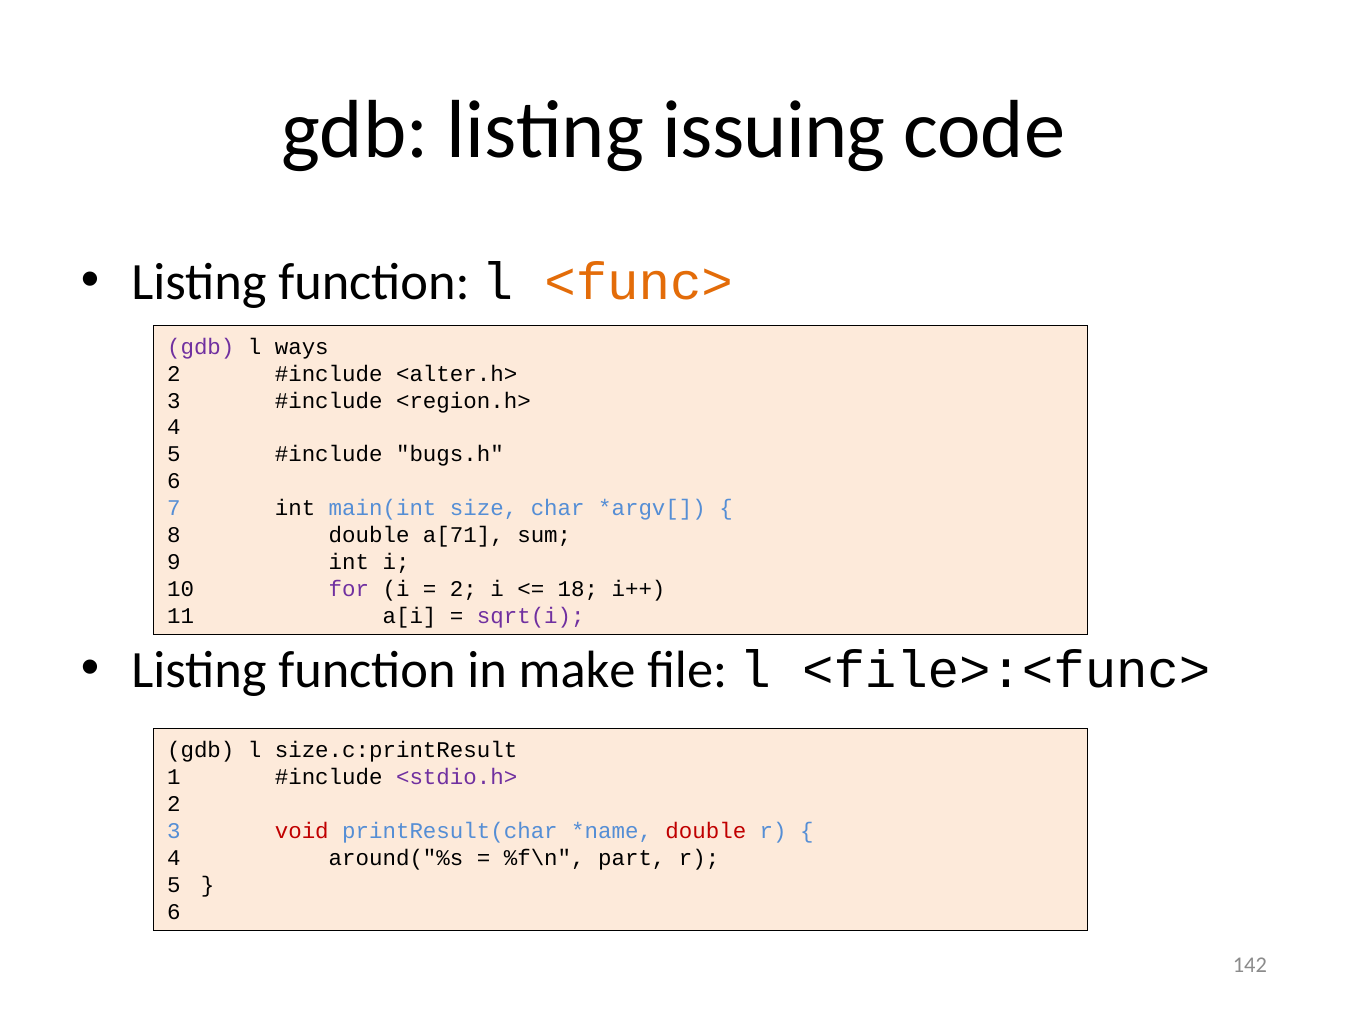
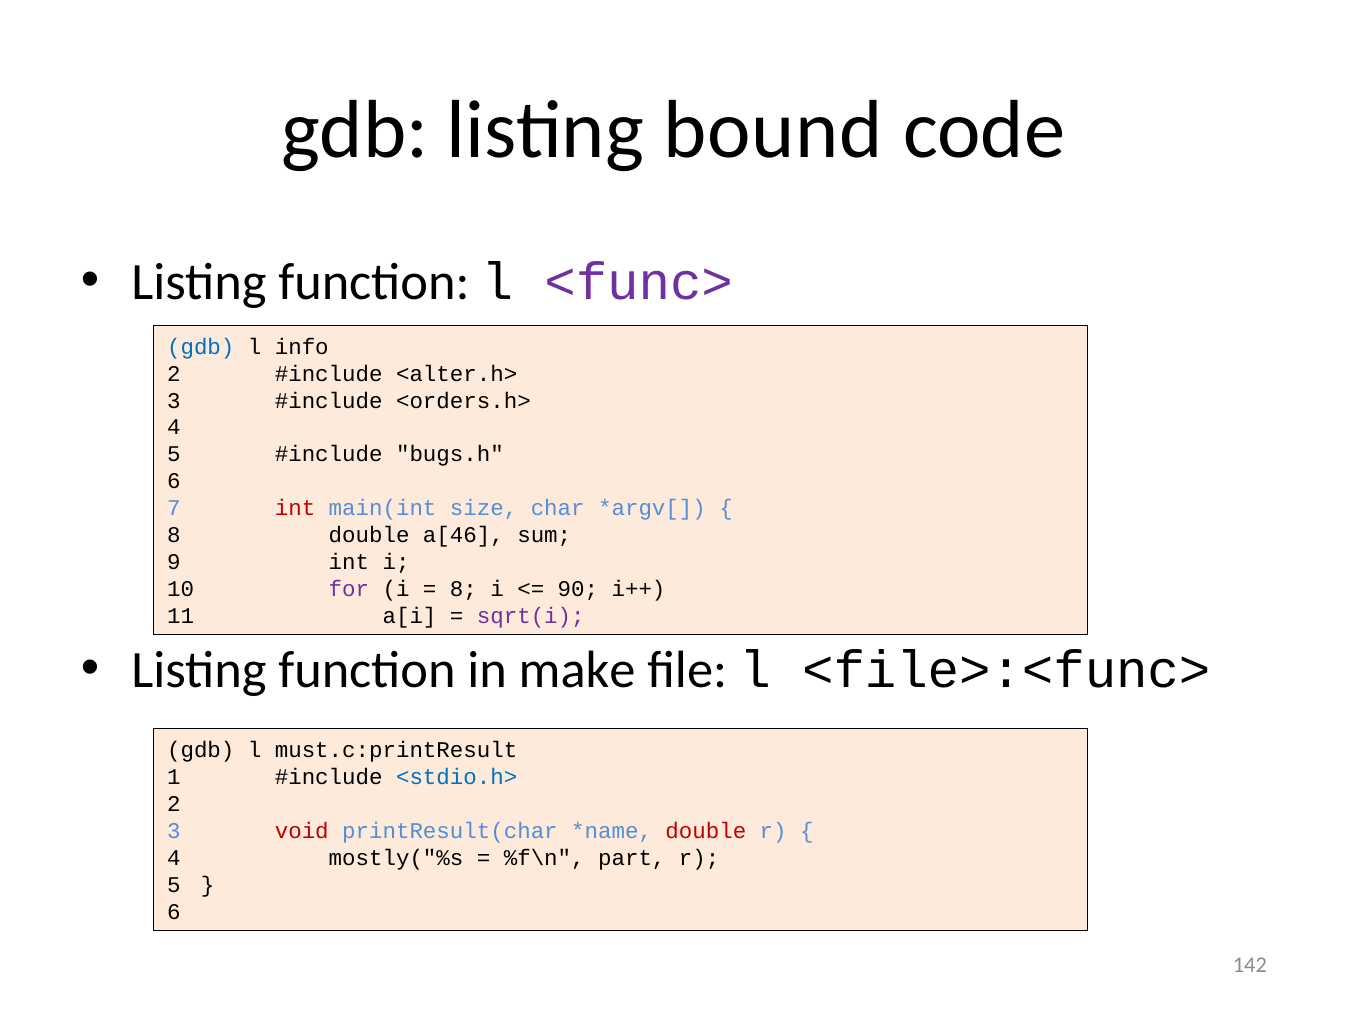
issuing: issuing -> bound (773, 130)
<func> colour: orange -> purple (639, 282)
gdb colour: purple -> blue (201, 347)
ways: ways -> info (302, 347)
<region.h>: <region.h> -> <orders.h> (463, 401)
int colour: black -> red (295, 508)
a[71: a[71 -> a[46 (463, 535)
2: 2 -> 8 (463, 589)
18: 18 -> 90 (578, 589)
size.c:printResult: size.c:printResult -> must.c:printResult (396, 750)
<stdio.h> colour: purple -> blue (457, 777)
around("%s: around("%s -> mostly("%s (396, 858)
